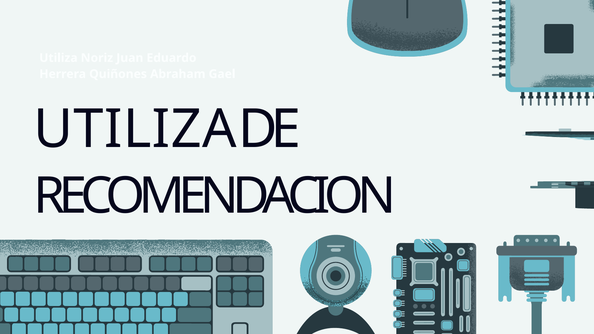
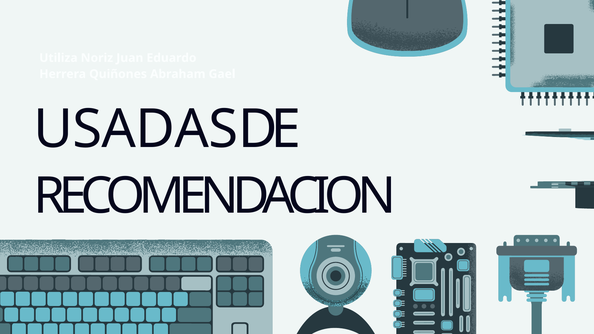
UTILIZA: UTILIZA -> USADAS (136, 129)
